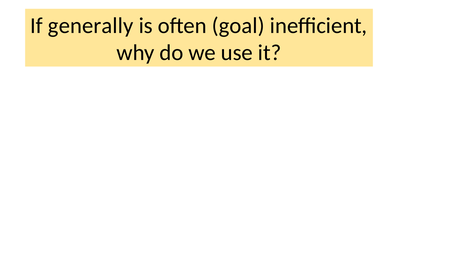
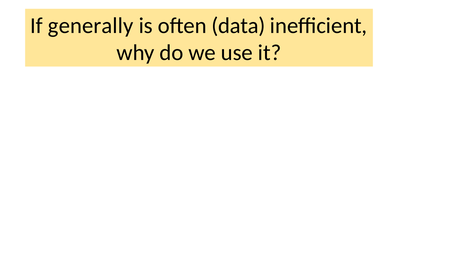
goal: goal -> data (238, 26)
